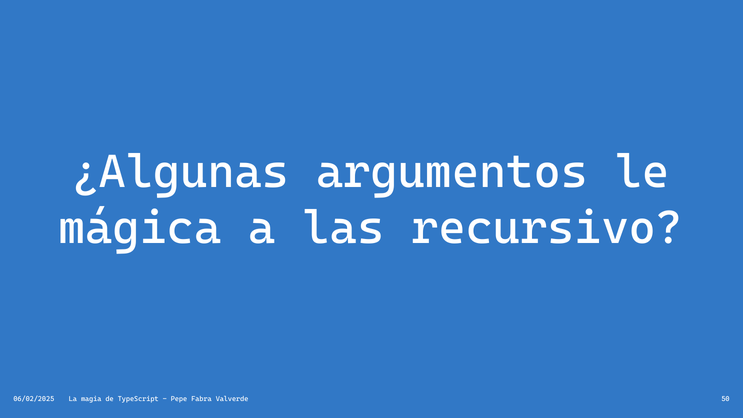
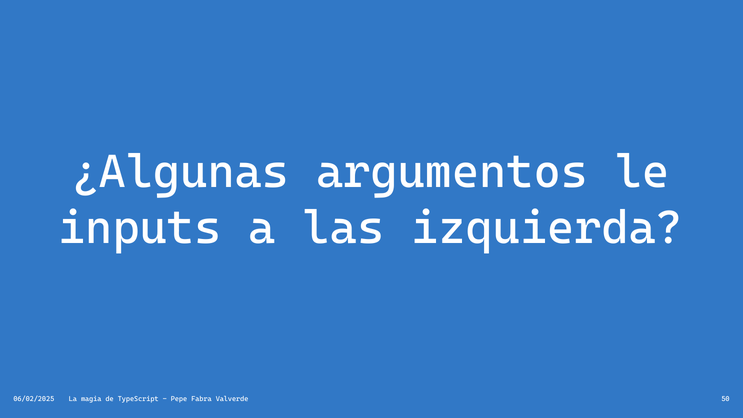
mágica: mágica -> inputs (140, 228)
recursivo: recursivo -> izquierda (547, 228)
